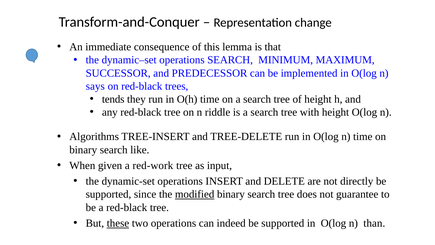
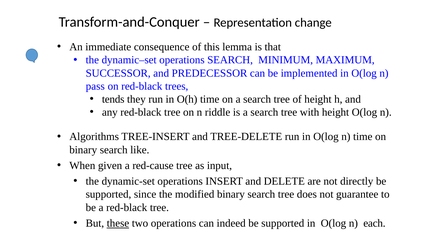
says: says -> pass (95, 86)
red-work: red-work -> red-cause (153, 165)
modified underline: present -> none (195, 194)
than: than -> each (374, 223)
